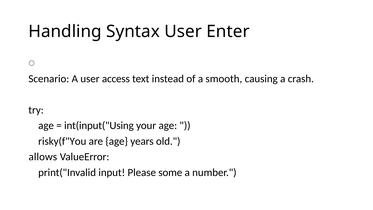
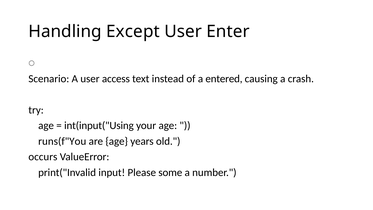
Syntax: Syntax -> Except (133, 31)
smooth: smooth -> entered (224, 79)
risky(f"You: risky(f"You -> runs(f"You (62, 141)
allows: allows -> occurs (43, 157)
